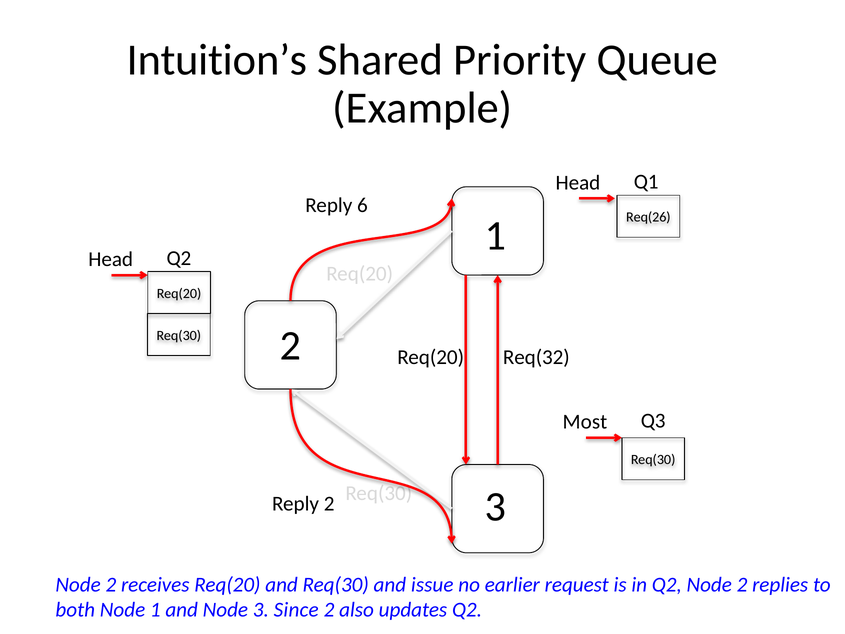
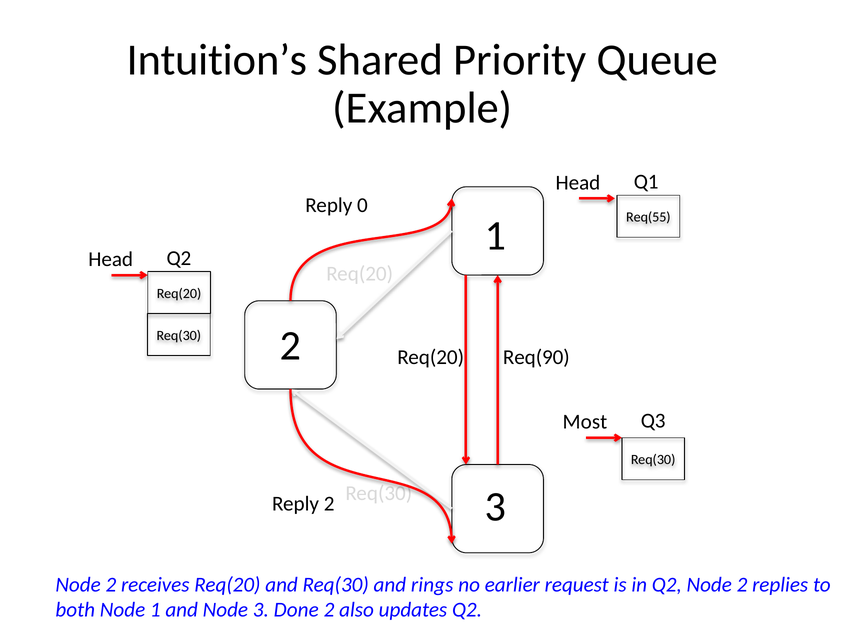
6: 6 -> 0 (362, 205)
Req(26: Req(26 -> Req(55 (648, 217)
Req(32: Req(32 -> Req(90 (536, 357)
issue: issue -> rings (432, 584)
Since: Since -> Done (296, 610)
